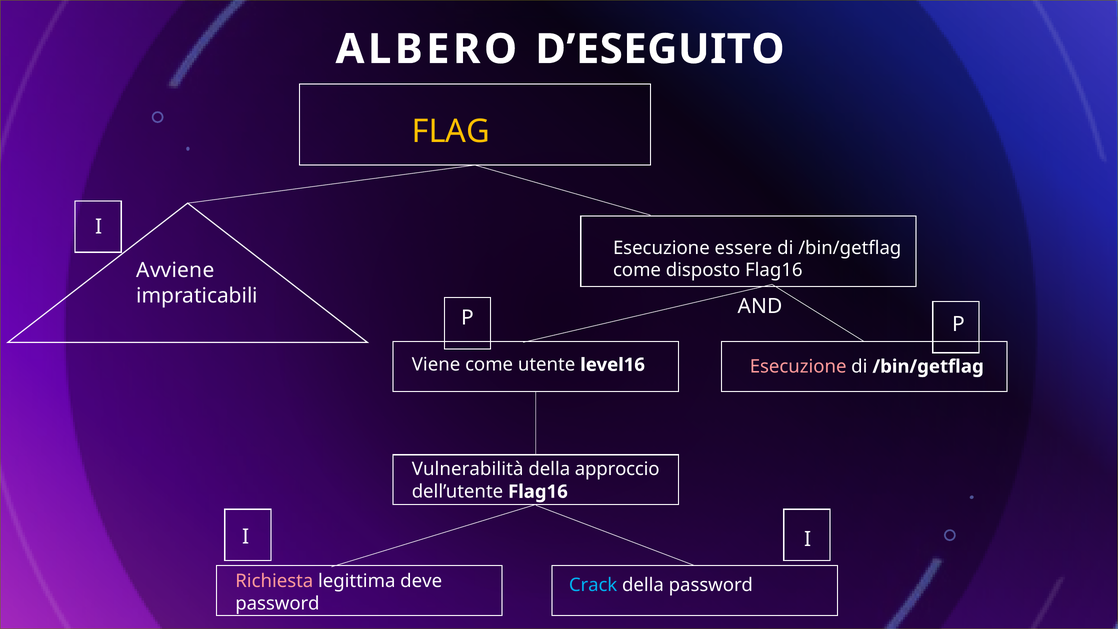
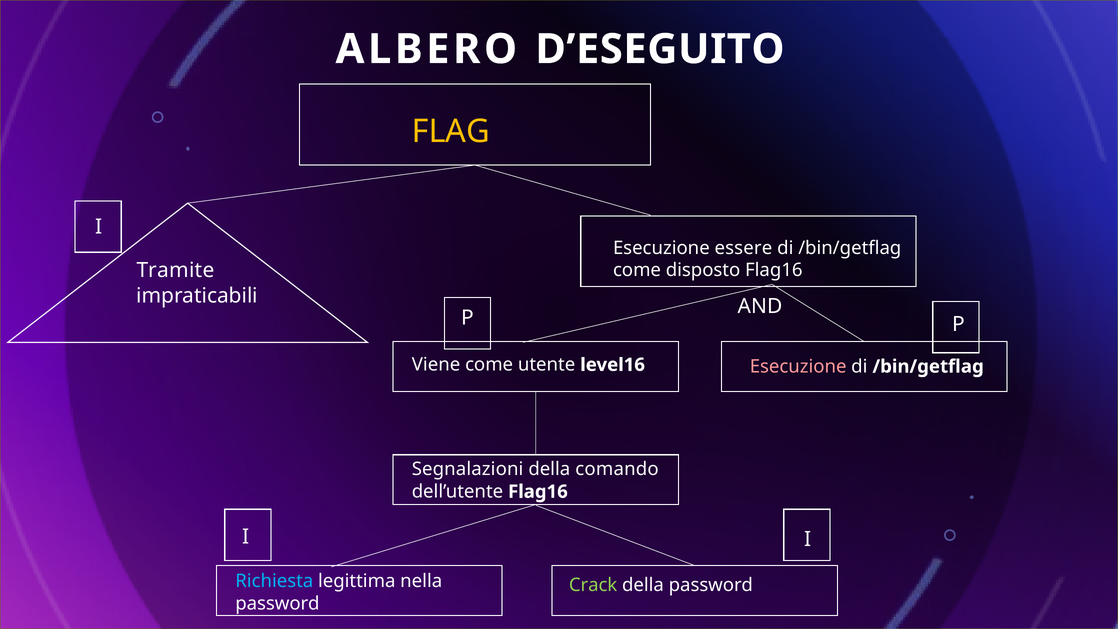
Avviene: Avviene -> Tramite (175, 270)
Vulnerabilità: Vulnerabilità -> Segnalazioni (468, 469)
approccio: approccio -> comando (617, 469)
Richiesta colour: pink -> light blue (274, 581)
deve: deve -> nella (421, 581)
Crack colour: light blue -> light green (593, 585)
